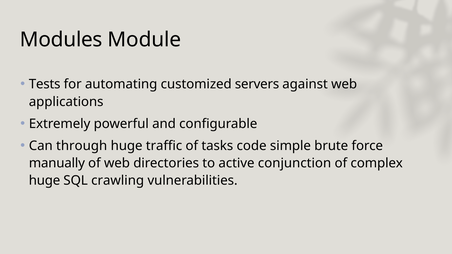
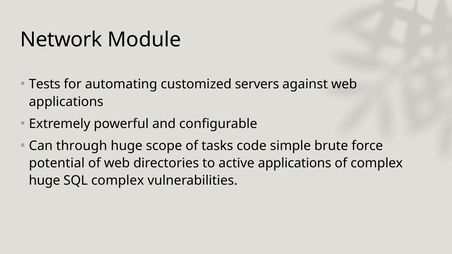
Modules: Modules -> Network (61, 40)
traffic: traffic -> scope (164, 146)
manually: manually -> potential (57, 163)
active conjunction: conjunction -> applications (295, 163)
SQL crawling: crawling -> complex (118, 181)
